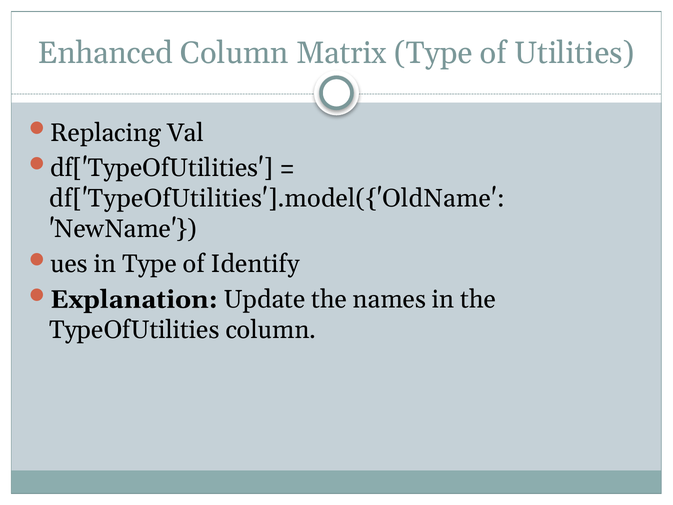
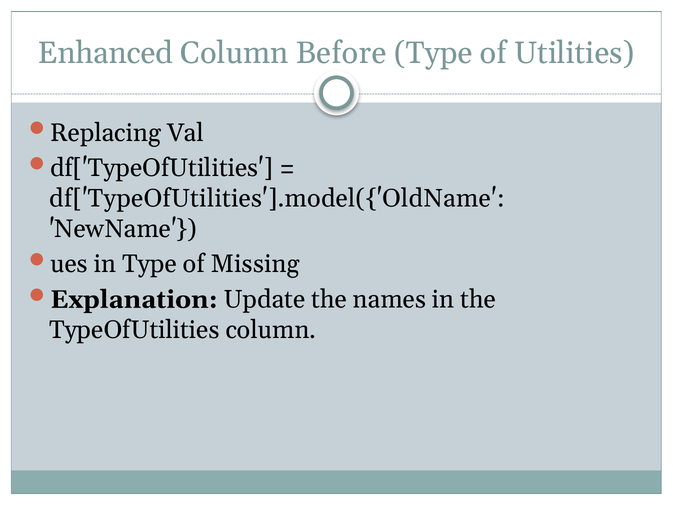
Matrix: Matrix -> Before (341, 53)
Identify: Identify -> Missing (255, 264)
